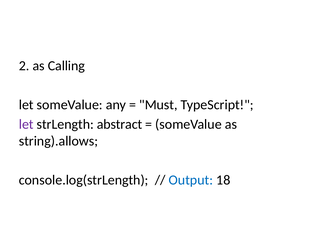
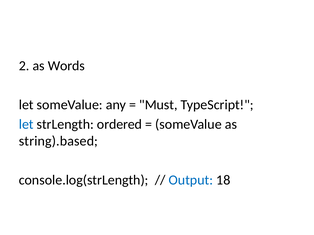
Calling: Calling -> Words (66, 66)
let colour: purple -> blue (26, 125)
abstract: abstract -> ordered (120, 125)
string).allows: string).allows -> string).based (58, 141)
